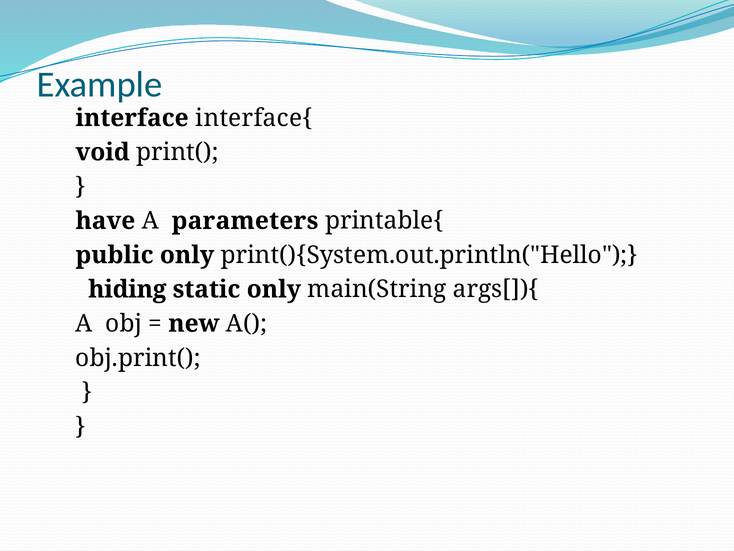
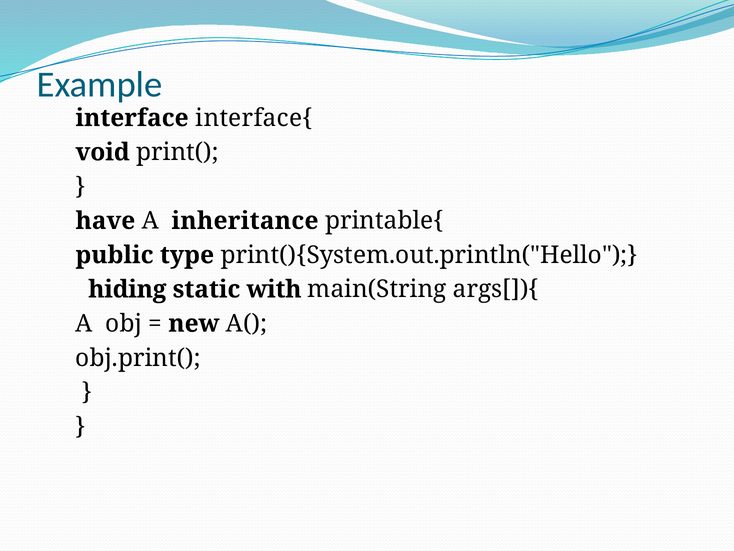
parameters: parameters -> inheritance (245, 221)
public only: only -> type (187, 255)
static only: only -> with (274, 289)
